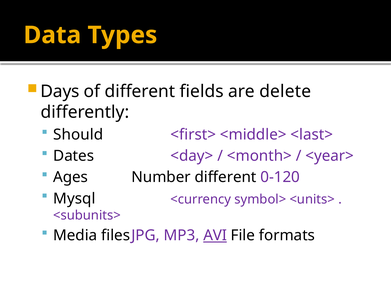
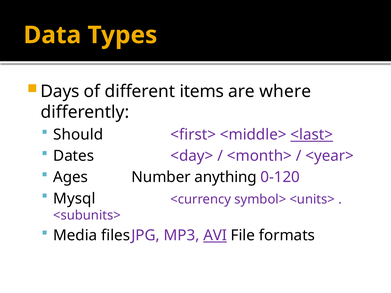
fields: fields -> items (202, 91)
delete: delete -> where (285, 91)
<last> underline: none -> present (312, 135)
Number different: different -> anything (226, 177)
